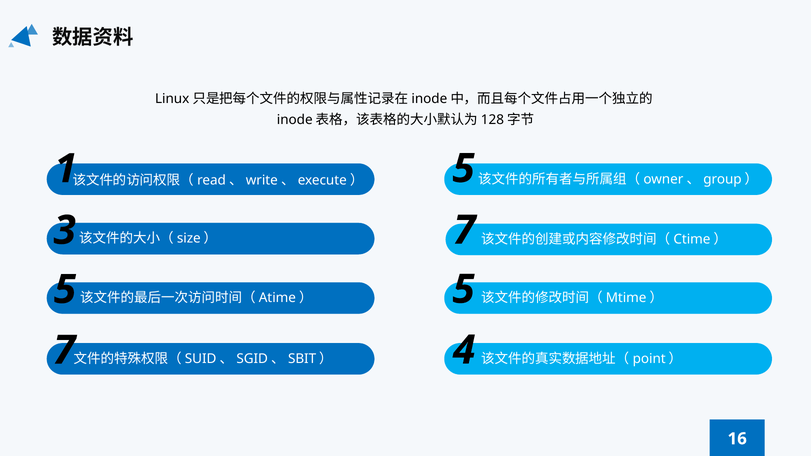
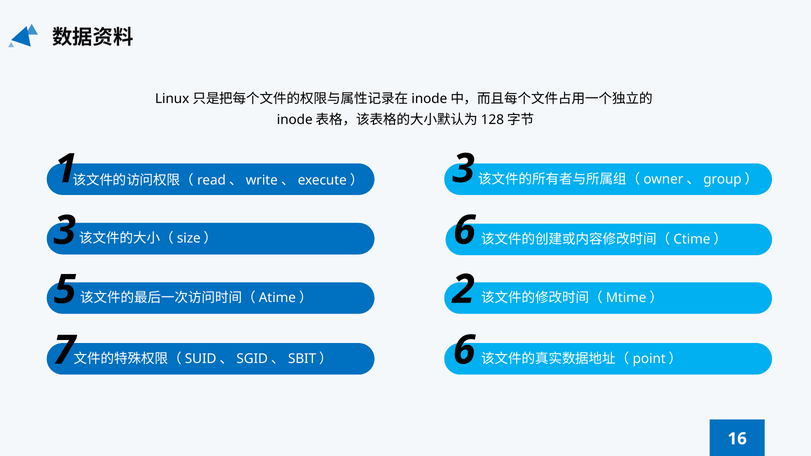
1 5: 5 -> 3 (464, 169)
3 7: 7 -> 6 (464, 230)
5 5: 5 -> 2 (464, 290)
7 4: 4 -> 6 (464, 350)
